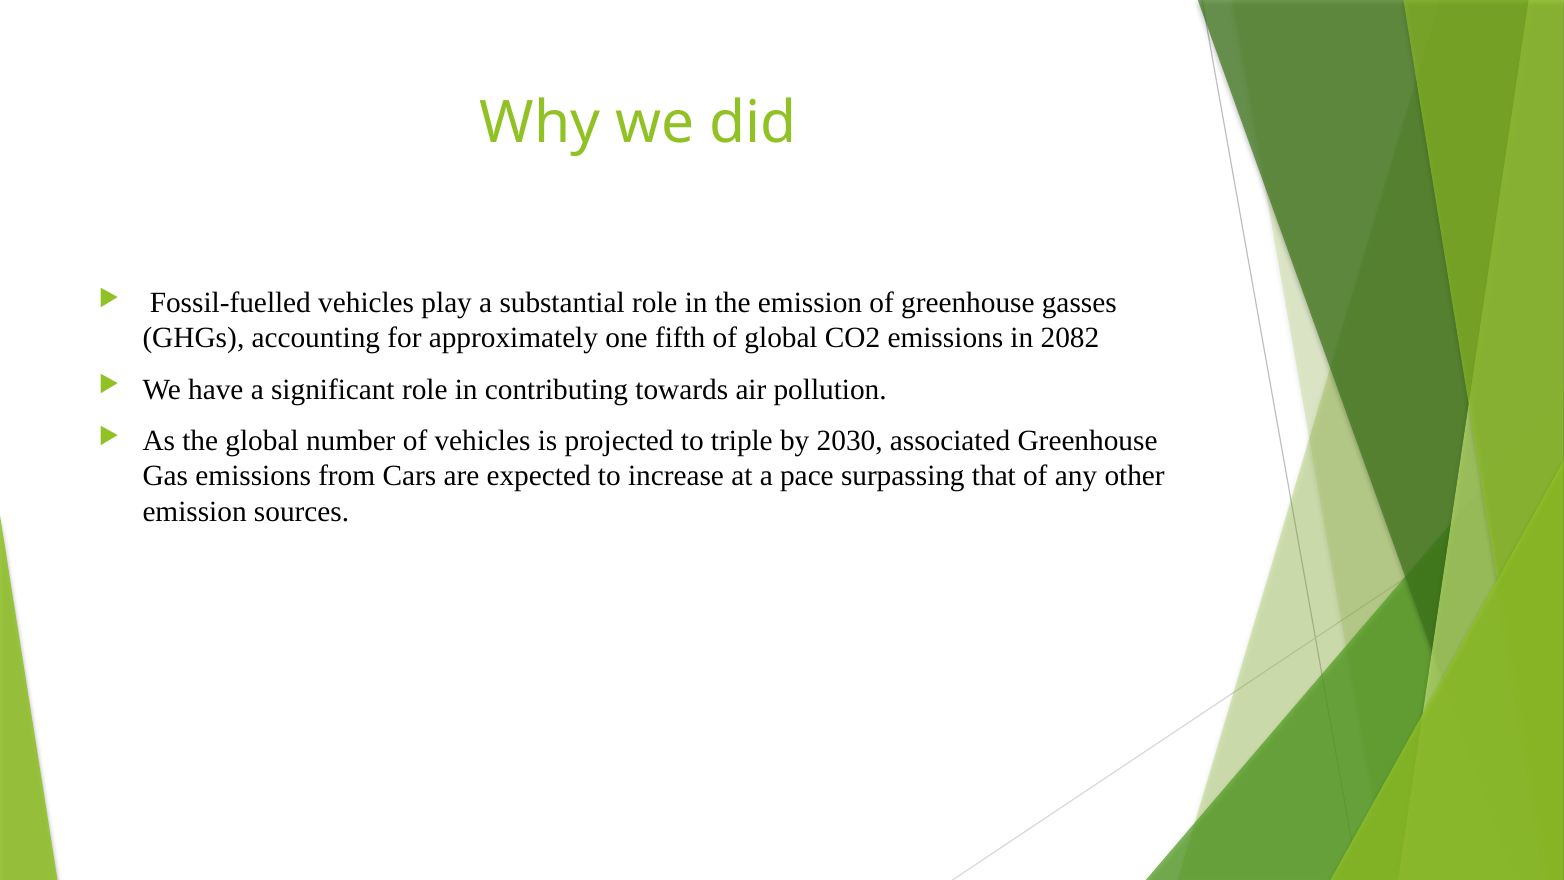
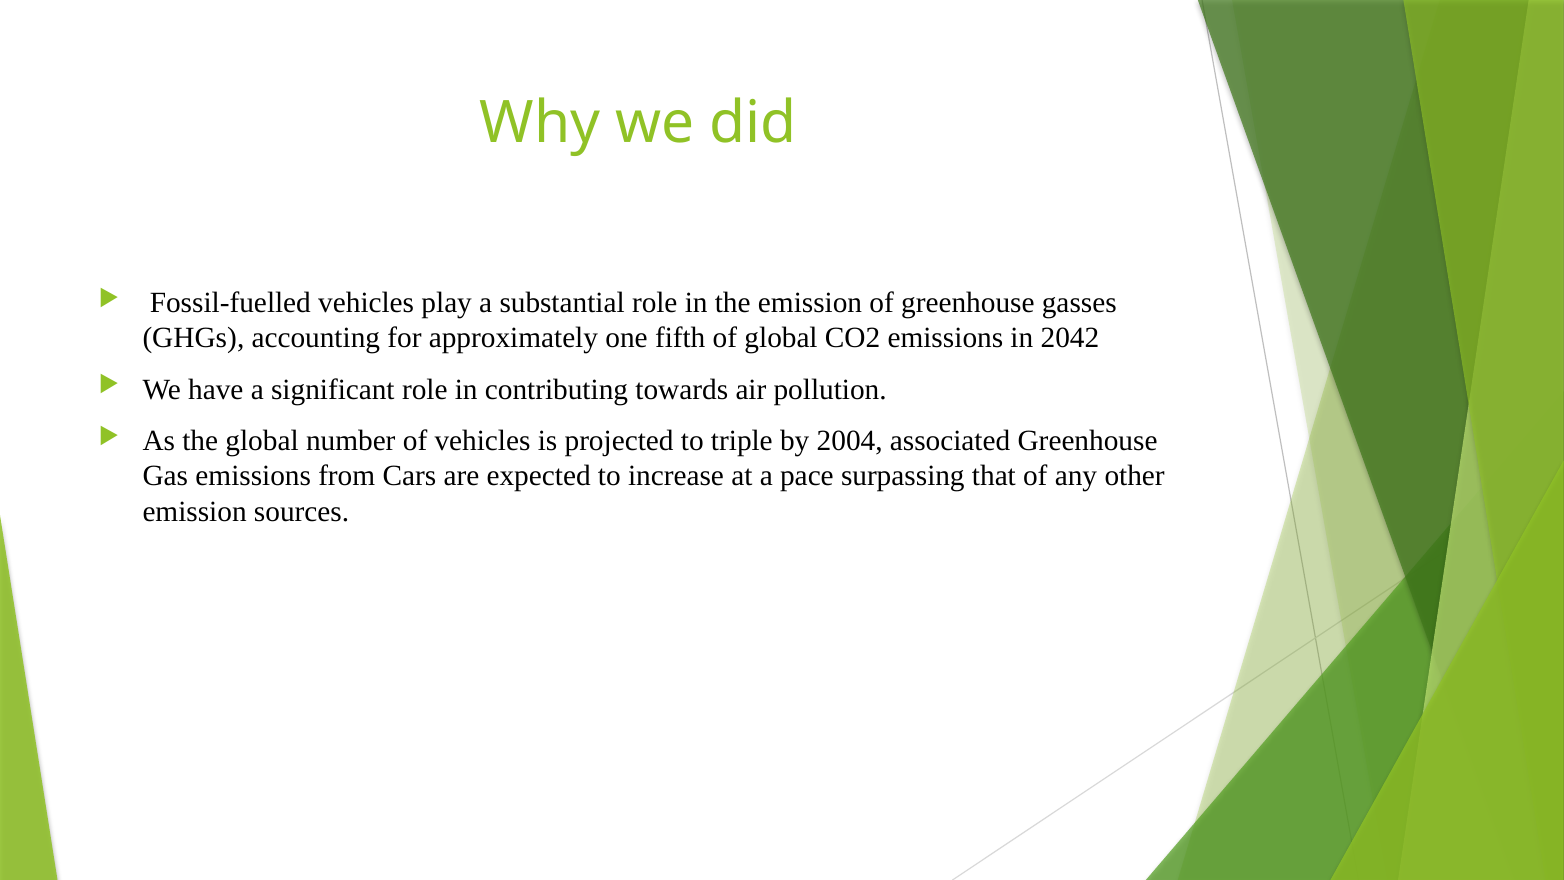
2082: 2082 -> 2042 (1070, 338)
2030: 2030 -> 2004 (850, 441)
